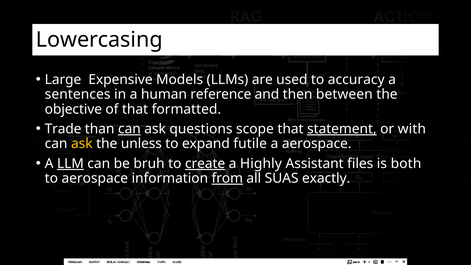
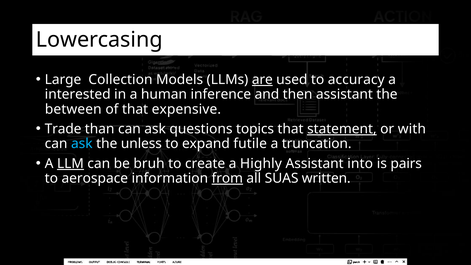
Expensive: Expensive -> Collection (120, 80)
are underline: none -> present (262, 80)
sentences: sentences -> interested (78, 94)
reference: reference -> inference (221, 94)
then between: between -> assistant (344, 94)
objective: objective -> between (73, 109)
formatted: formatted -> expensive (186, 109)
can underline: present -> none (129, 129)
scope: scope -> topics (255, 129)
ask colour: yellow -> light blue (82, 144)
a aerospace: aerospace -> truncation (317, 144)
create underline: present -> none (205, 163)
files: files -> into (360, 163)
both: both -> pairs (406, 163)
exactly: exactly -> written (326, 178)
